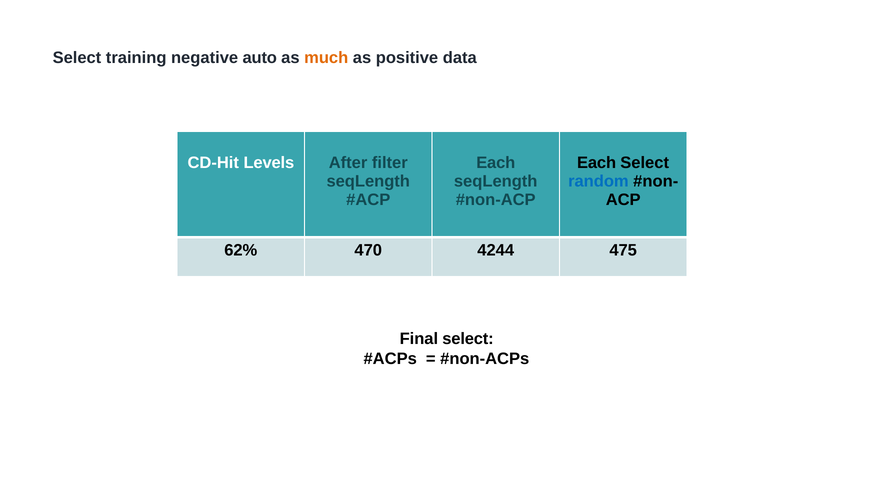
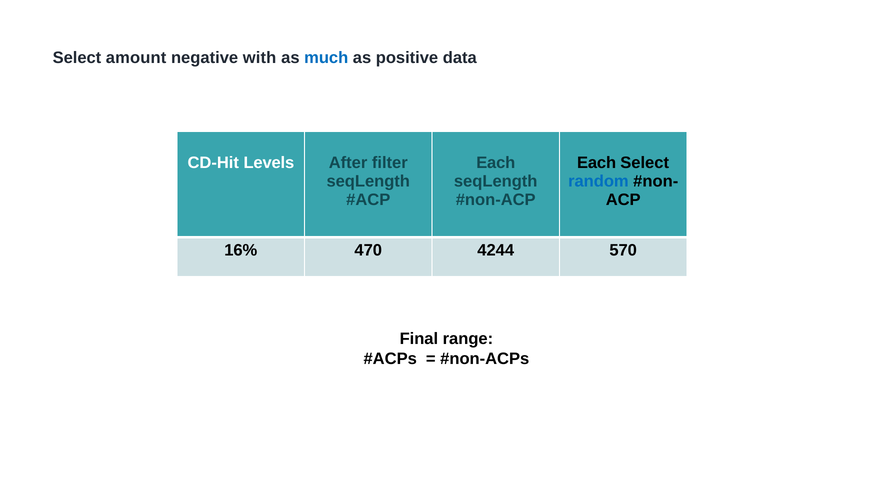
training: training -> amount (136, 58)
auto: auto -> with (260, 58)
much colour: orange -> blue (326, 58)
62%: 62% -> 16% (241, 250)
475: 475 -> 570 (623, 250)
Final select: select -> range (468, 339)
